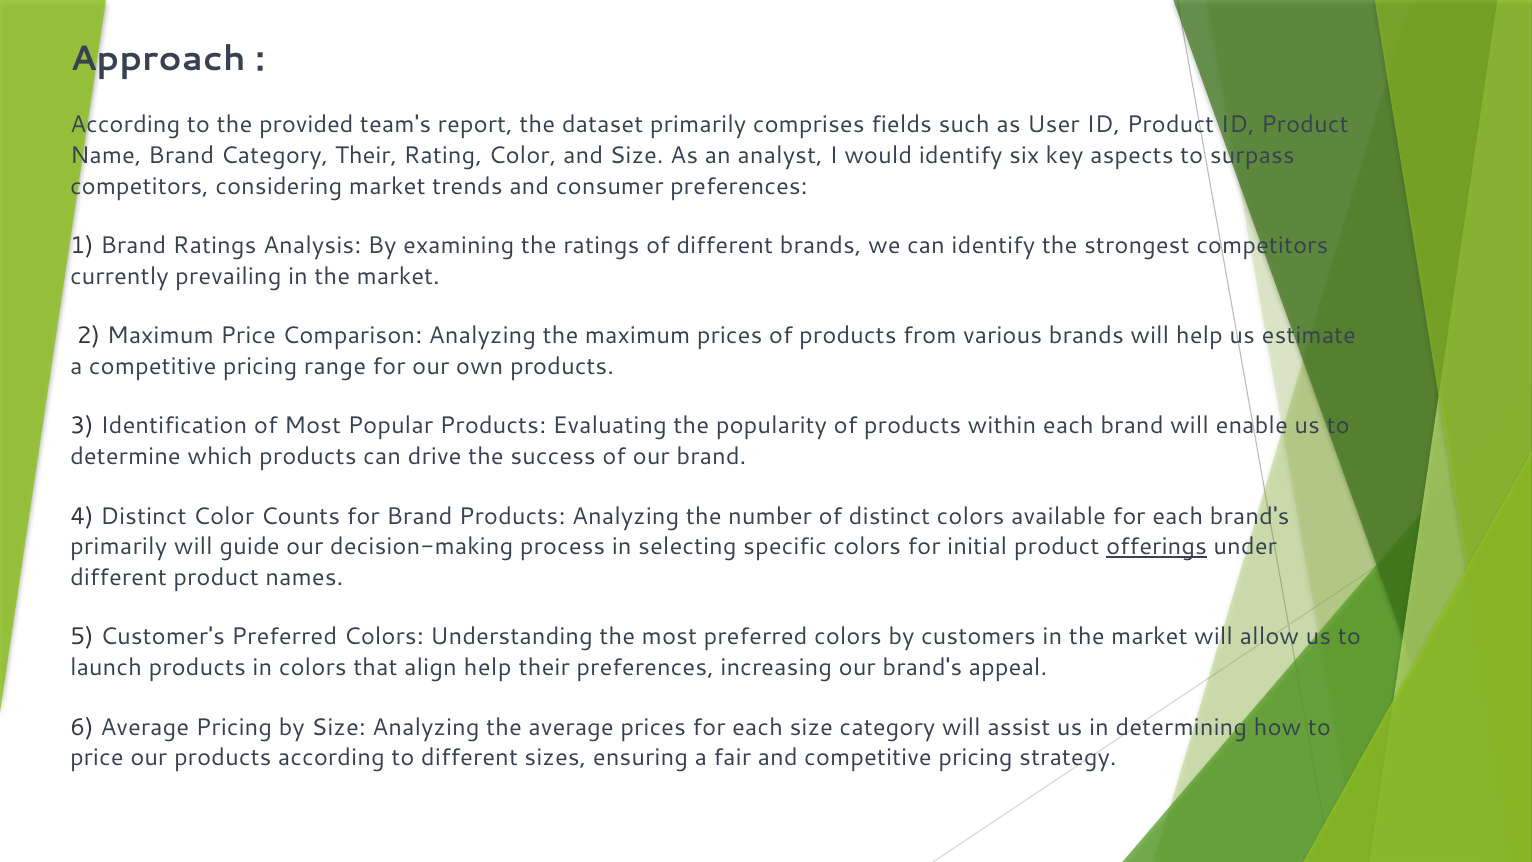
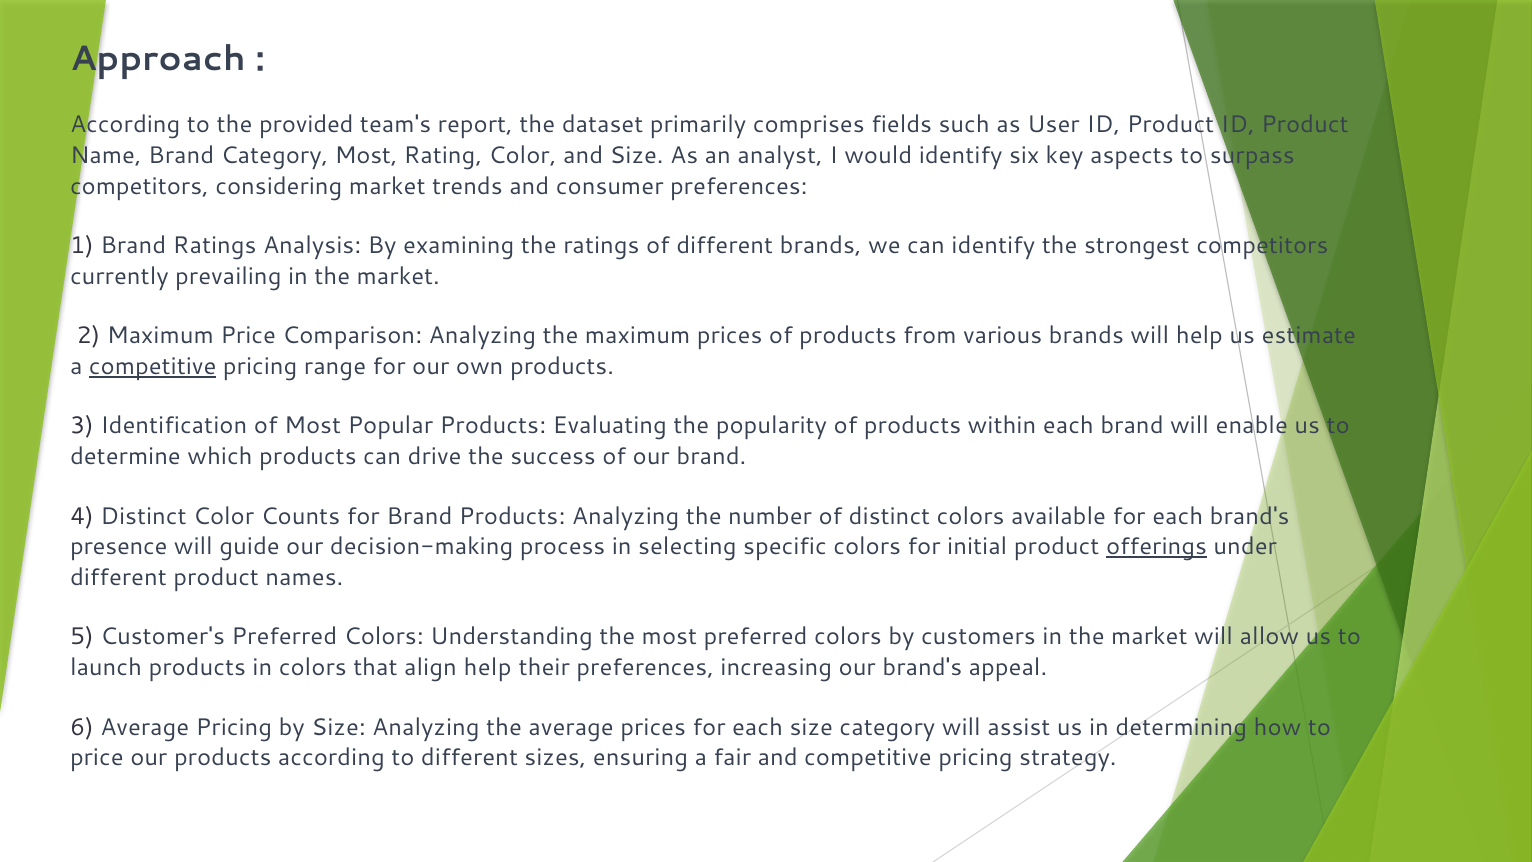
Category Their: Their -> Most (366, 155)
competitive underline: none -> present (153, 366)
primarily: primarily -> presence (119, 547)
